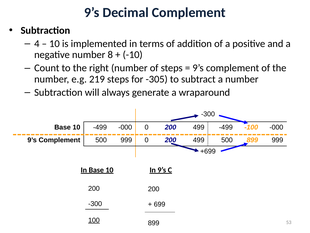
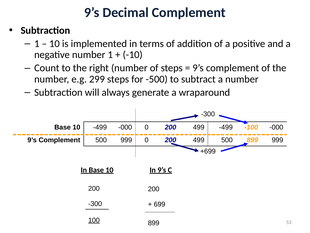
4: 4 -> 1 (37, 44)
number 8: 8 -> 1 (110, 55)
219: 219 -> 299 (97, 79)
-305: -305 -> -500 (157, 79)
